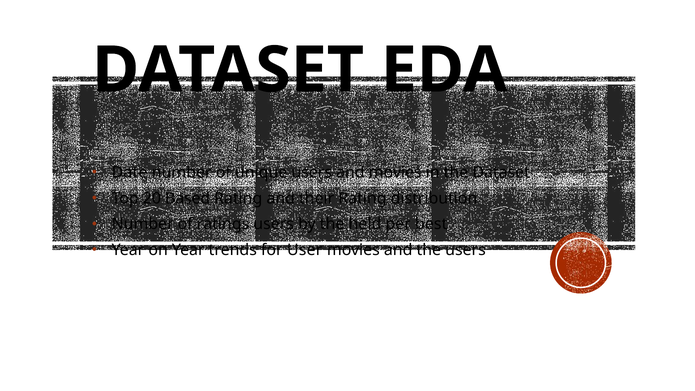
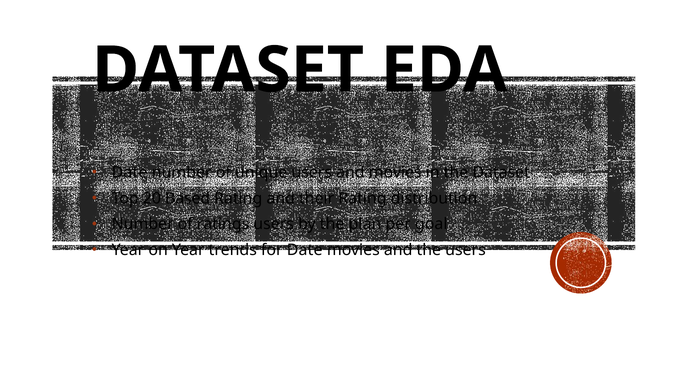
held: held -> plan (365, 224)
best: best -> goal (431, 224)
for User: User -> Date (305, 250)
